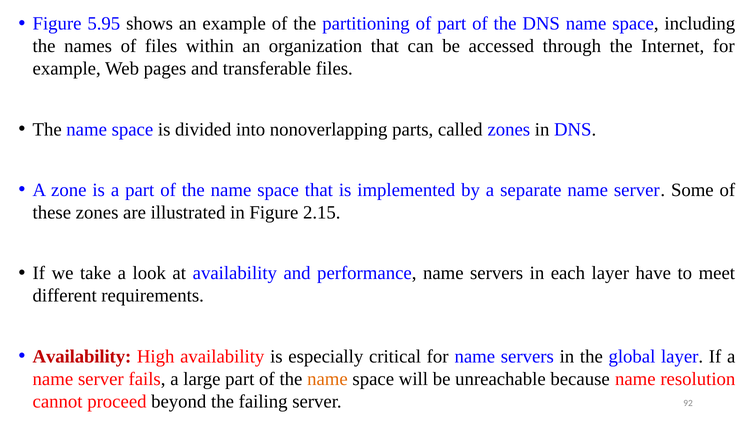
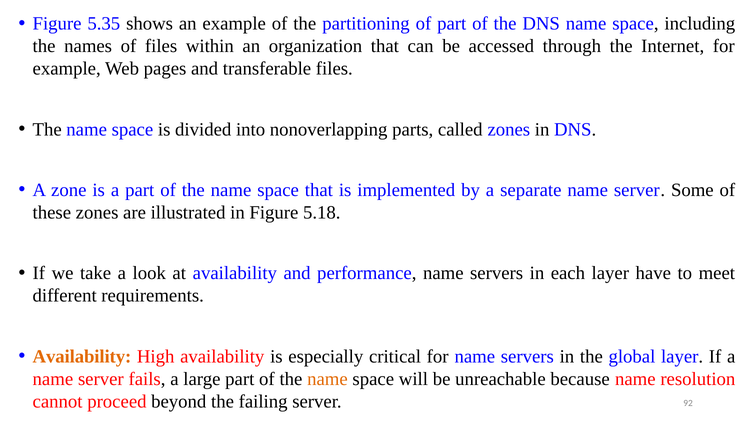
5.95: 5.95 -> 5.35 (104, 24)
2.15: 2.15 -> 5.18 (322, 213)
Availability colour: red -> orange (82, 356)
